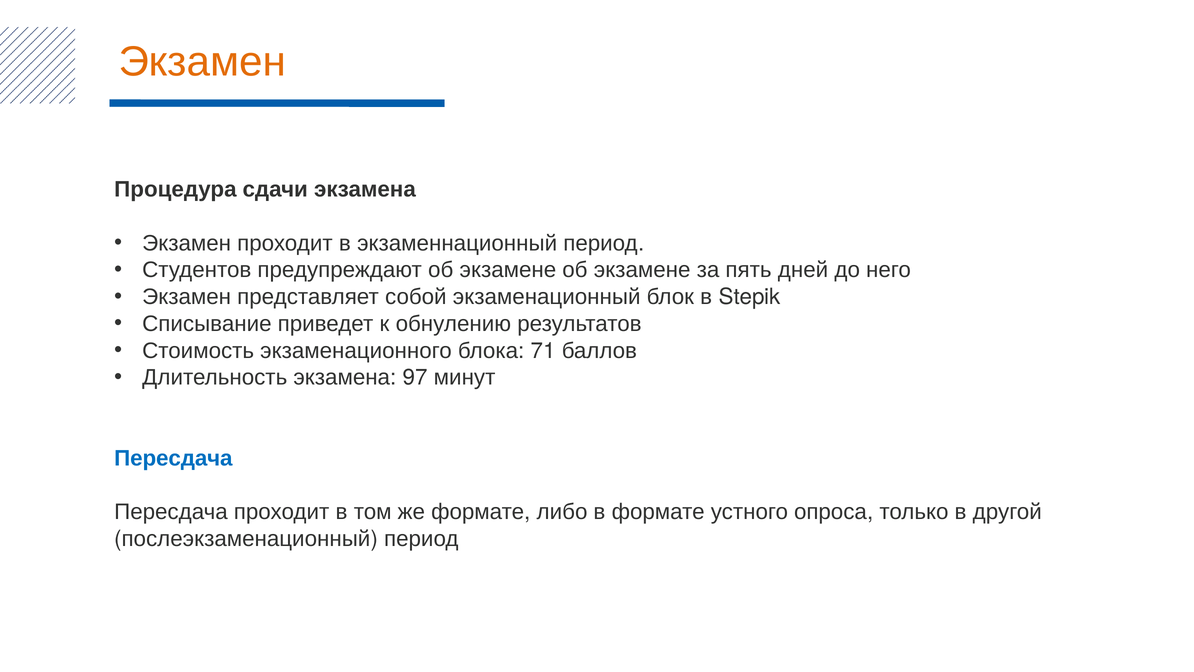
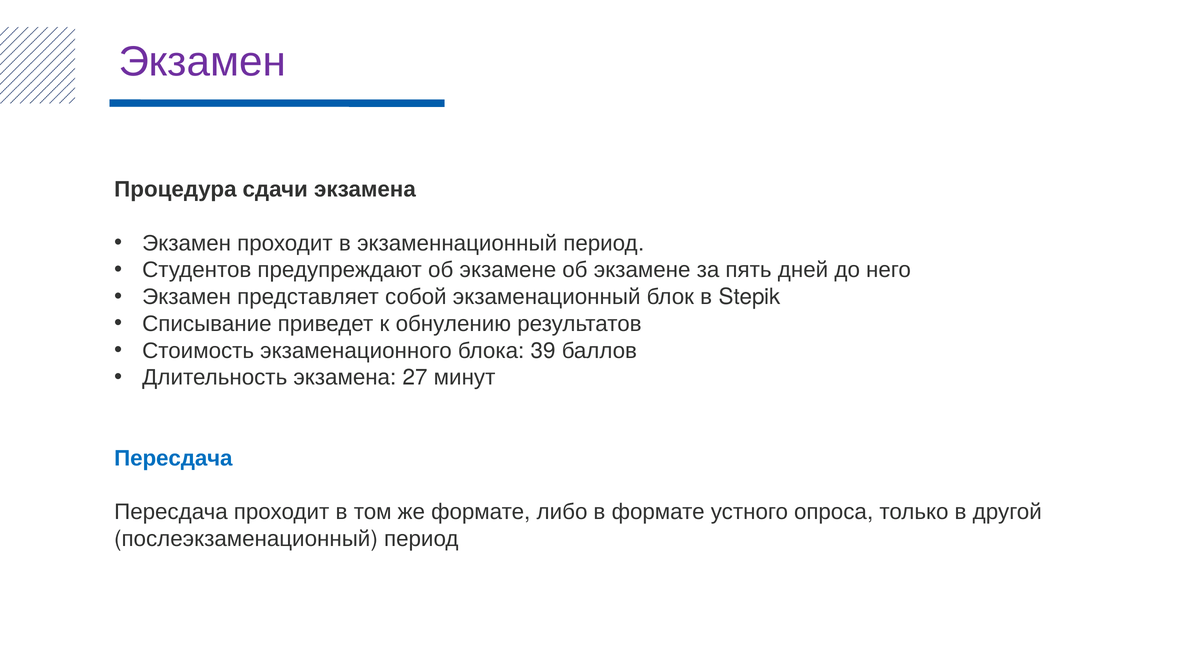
Экзамен colour: orange -> purple (202, 62)
71: 71 -> 39 (543, 350)
97: 97 -> 27 (415, 377)
